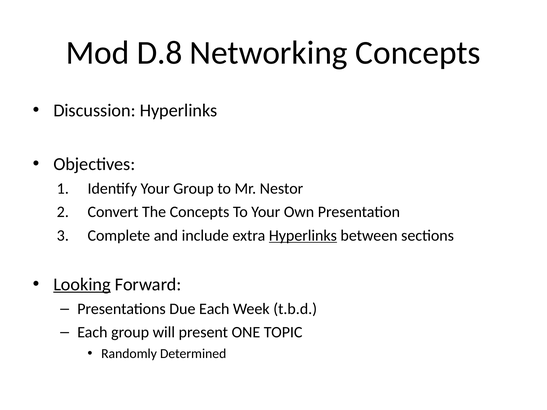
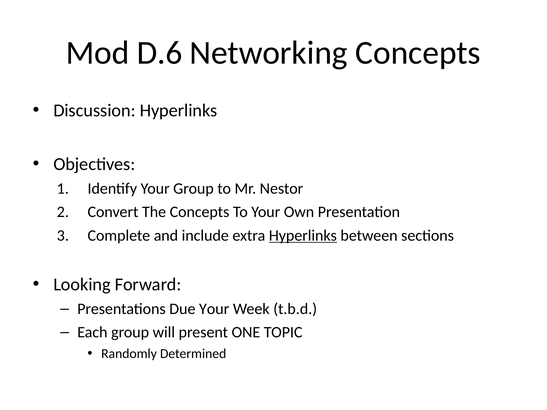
D.8: D.8 -> D.6 (160, 53)
Looking underline: present -> none (82, 285)
Due Each: Each -> Your (214, 309)
